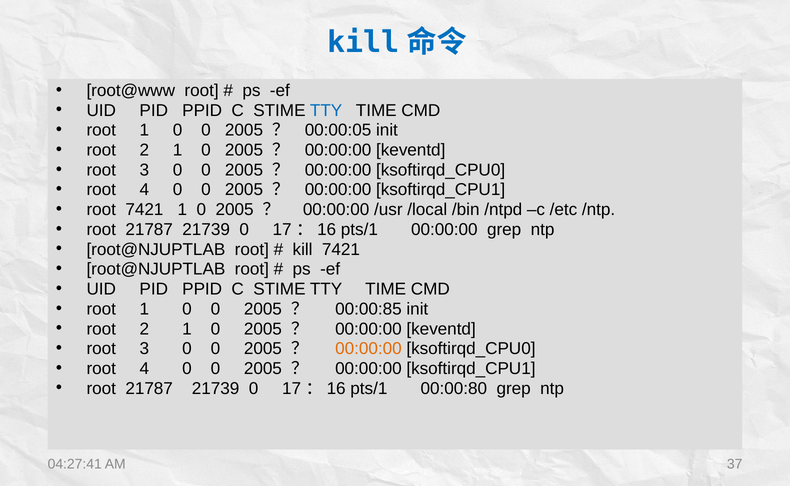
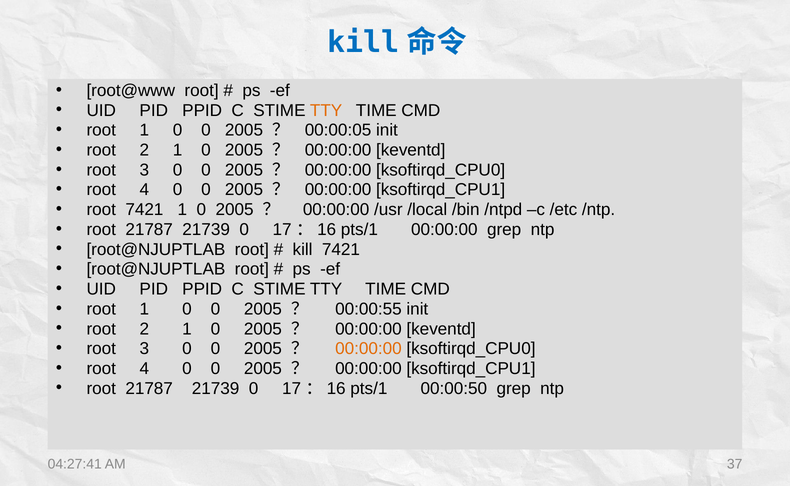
TTY colour: blue -> orange (326, 110)
00:00:85: 00:00:85 -> 00:00:55 (368, 309)
00:00:80: 00:00:80 -> 00:00:50 (454, 389)
